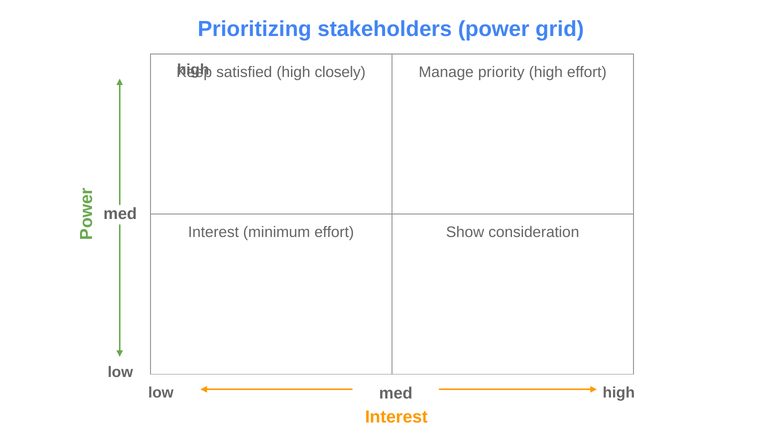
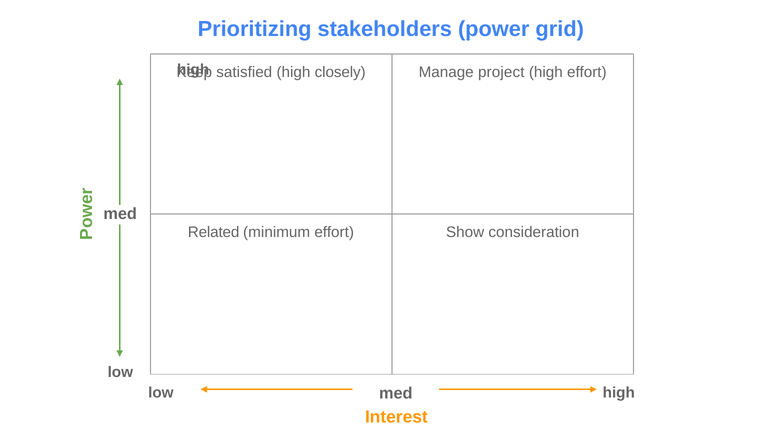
priority: priority -> project (501, 72)
Interest: Interest -> Related (214, 232)
